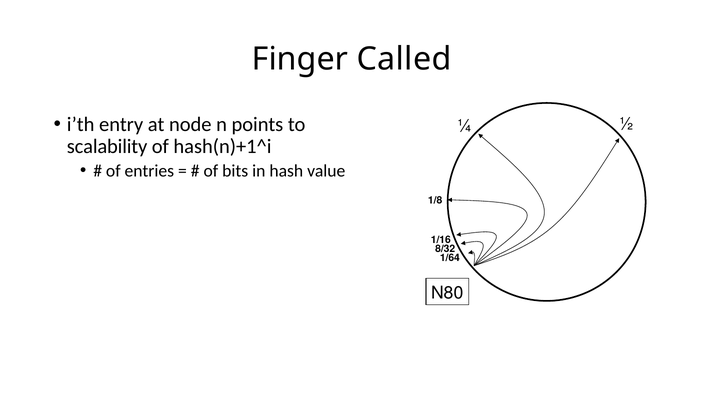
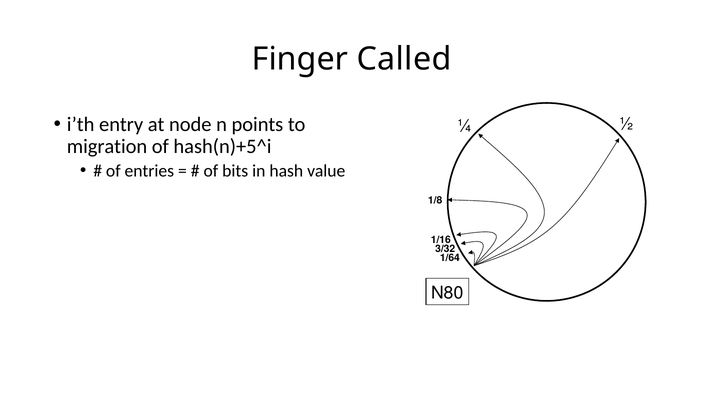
scalability: scalability -> migration (107, 147)
hash(n)+1^i: hash(n)+1^i -> hash(n)+5^i (222, 147)
8/32: 8/32 -> 3/32 (445, 249)
